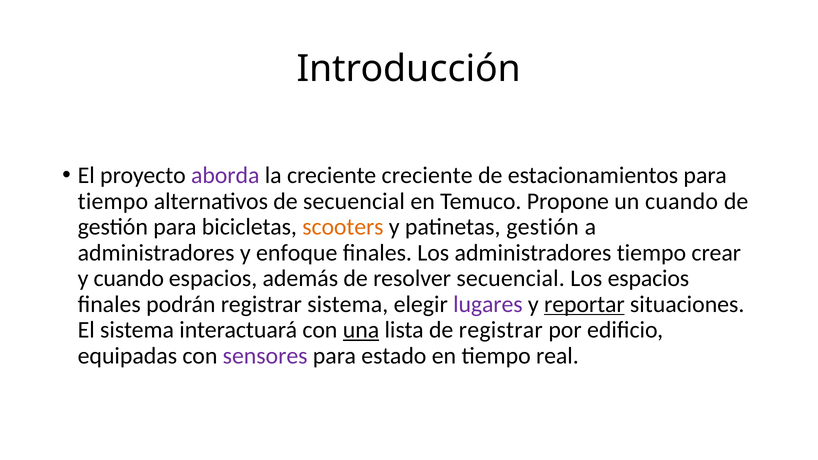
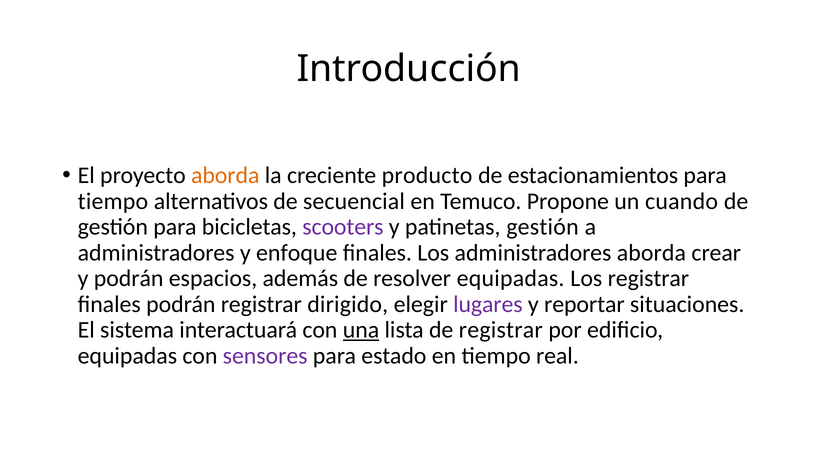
aborda colour: purple -> orange (225, 175)
creciente creciente: creciente -> producto (427, 175)
scooters colour: orange -> purple (343, 227)
administradores tiempo: tiempo -> aborda (651, 253)
y cuando: cuando -> podrán (129, 279)
resolver secuencial: secuencial -> equipadas (511, 279)
Los espacios: espacios -> registrar (648, 279)
registrar sistema: sistema -> dirigido (348, 304)
reportar underline: present -> none (584, 304)
